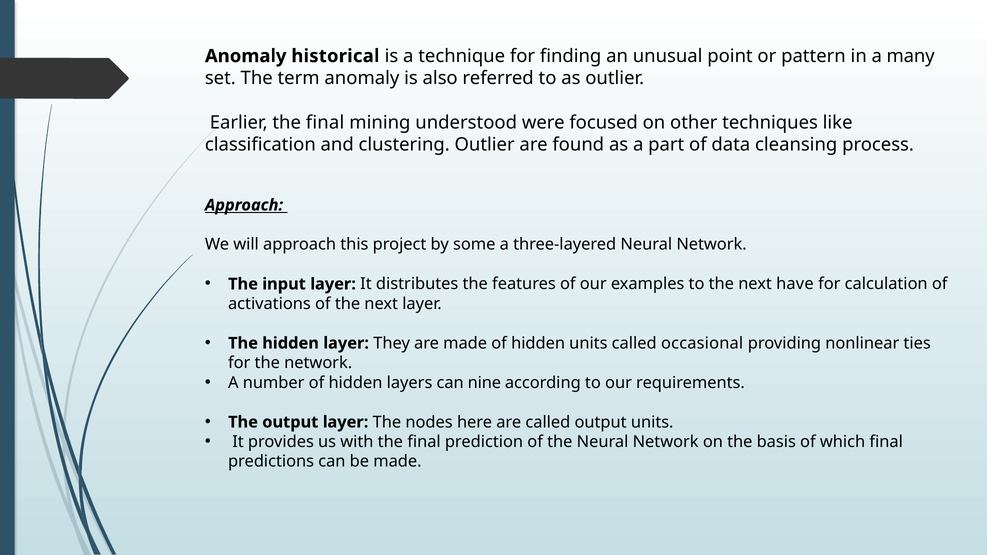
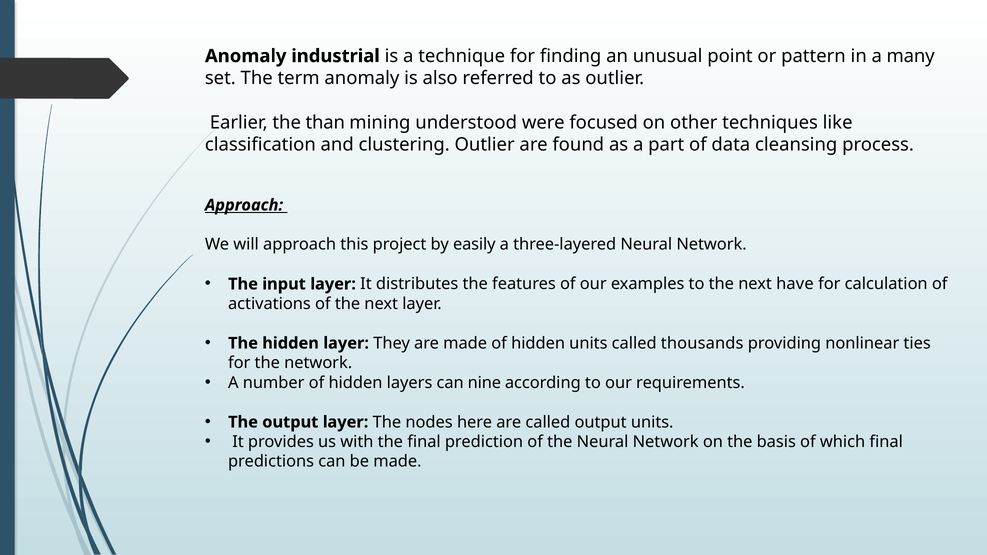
historical: historical -> industrial (336, 56)
Earlier the final: final -> than (325, 123)
some: some -> easily (474, 245)
occasional: occasional -> thousands (702, 343)
